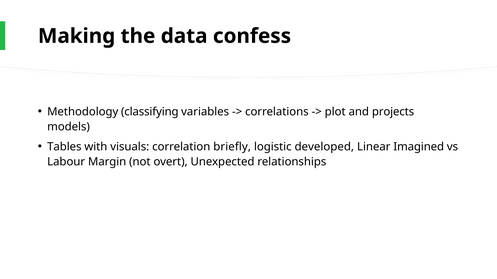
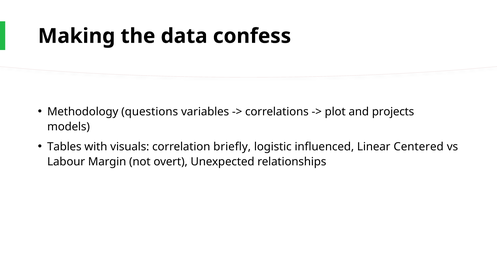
classifying: classifying -> questions (150, 112)
developed: developed -> influenced (324, 147)
Imagined: Imagined -> Centered (419, 147)
